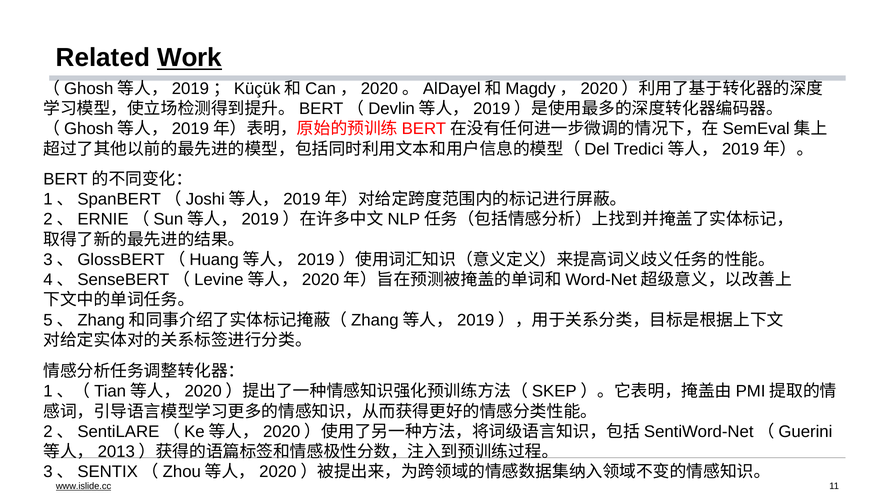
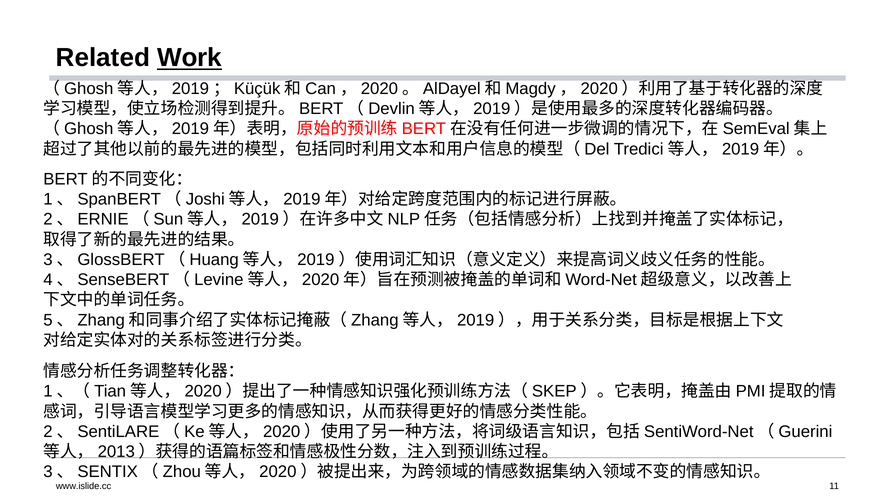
www.islide.cc underline: present -> none (84, 486)
